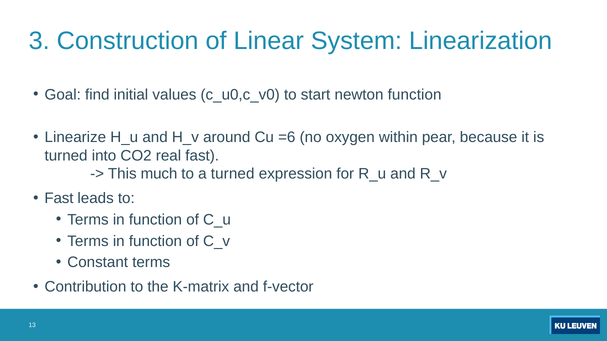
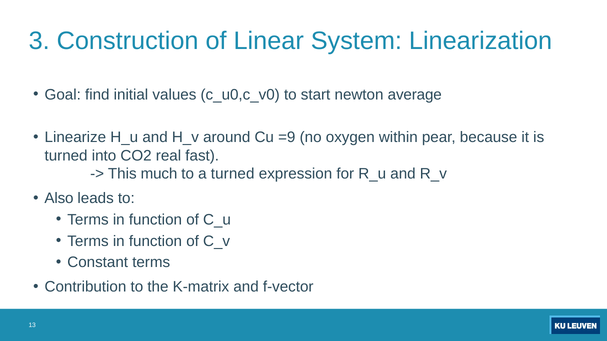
newton function: function -> average (415, 95)
=6: =6 -> =9 (287, 138)
Fast: Fast -> Also (59, 199)
